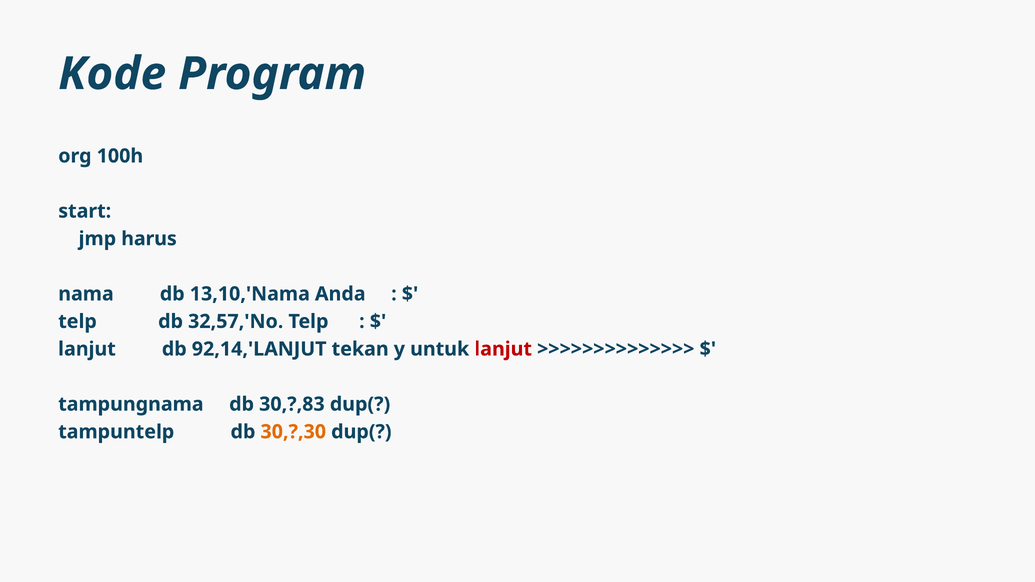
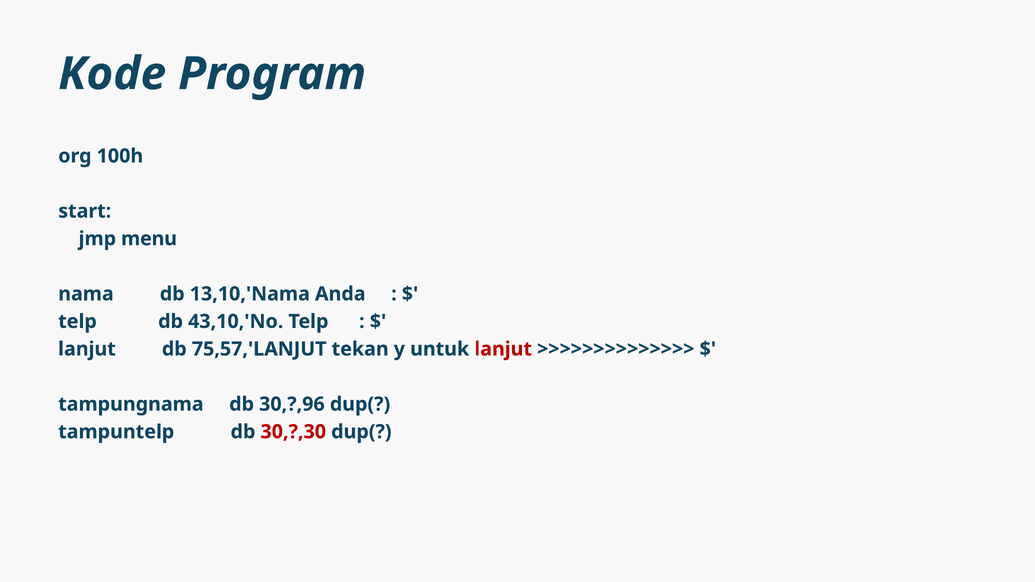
harus: harus -> menu (149, 239)
32,57,'No: 32,57,'No -> 43,10,'No (236, 322)
92,14,'LANJUT: 92,14,'LANJUT -> 75,57,'LANJUT (259, 349)
30,?,83: 30,?,83 -> 30,?,96 (292, 404)
30,?,30 colour: orange -> red (293, 432)
